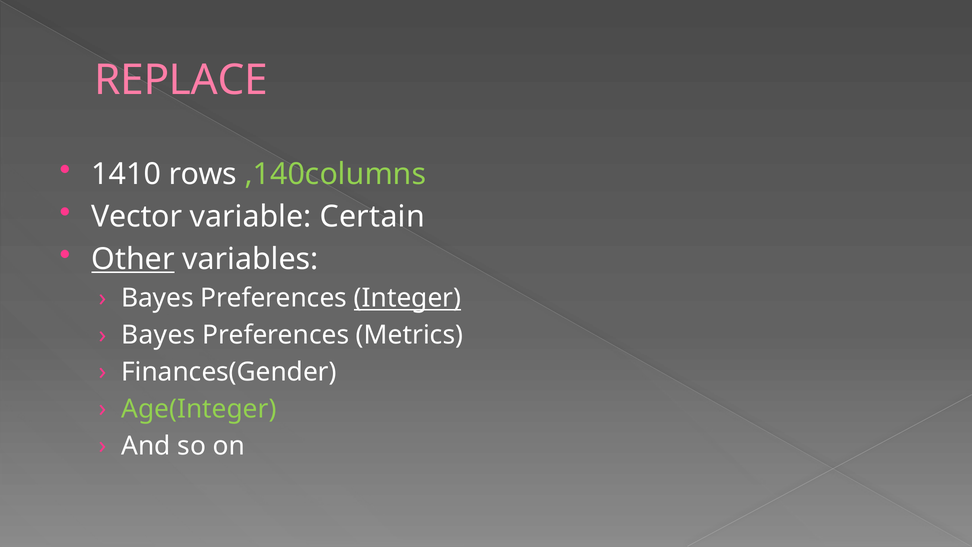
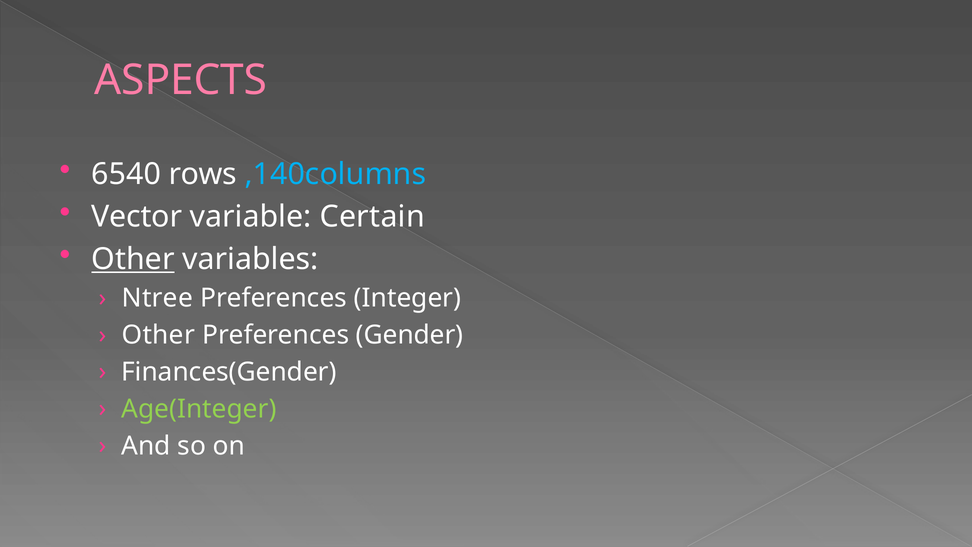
REPLACE: REPLACE -> ASPECTS (181, 80)
1410: 1410 -> 6540 (126, 174)
,140columns colour: light green -> light blue (335, 174)
Bayes: Bayes -> Ntree (157, 298)
Integer underline: present -> none (408, 298)
Bayes: Bayes -> Other (158, 335)
Metrics: Metrics -> Gender (410, 335)
